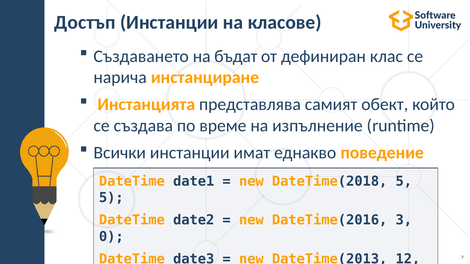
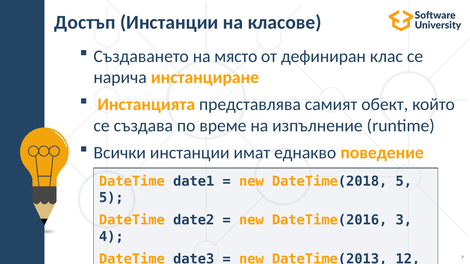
бъдат: бъдат -> място (236, 56)
0: 0 -> 4 (111, 237)
